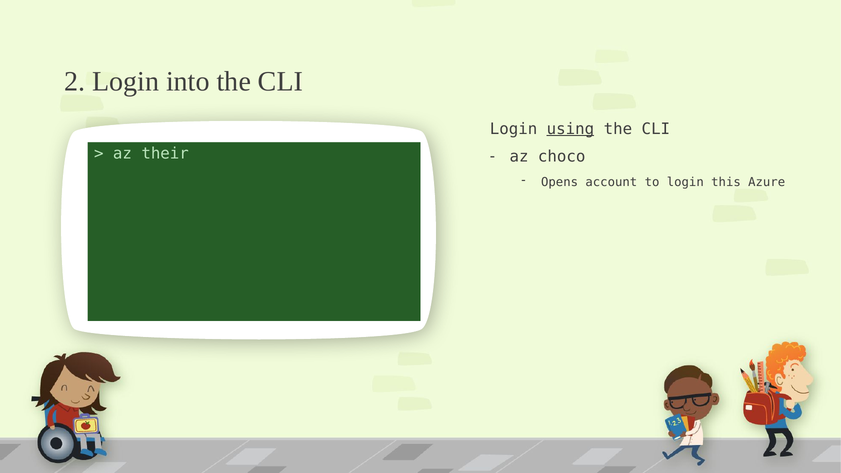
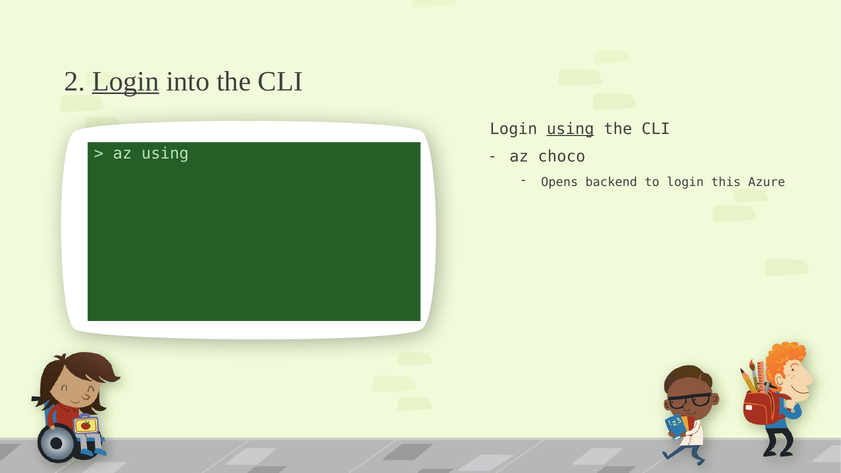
Login underline: none -> present (126, 81)
az their: their -> using (165, 154)
account: account -> backend (611, 182)
